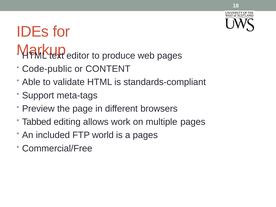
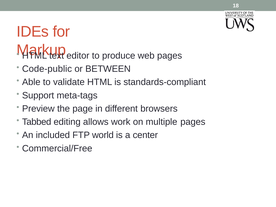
CONTENT: CONTENT -> BETWEEN (108, 69)
a pages: pages -> center (145, 135)
